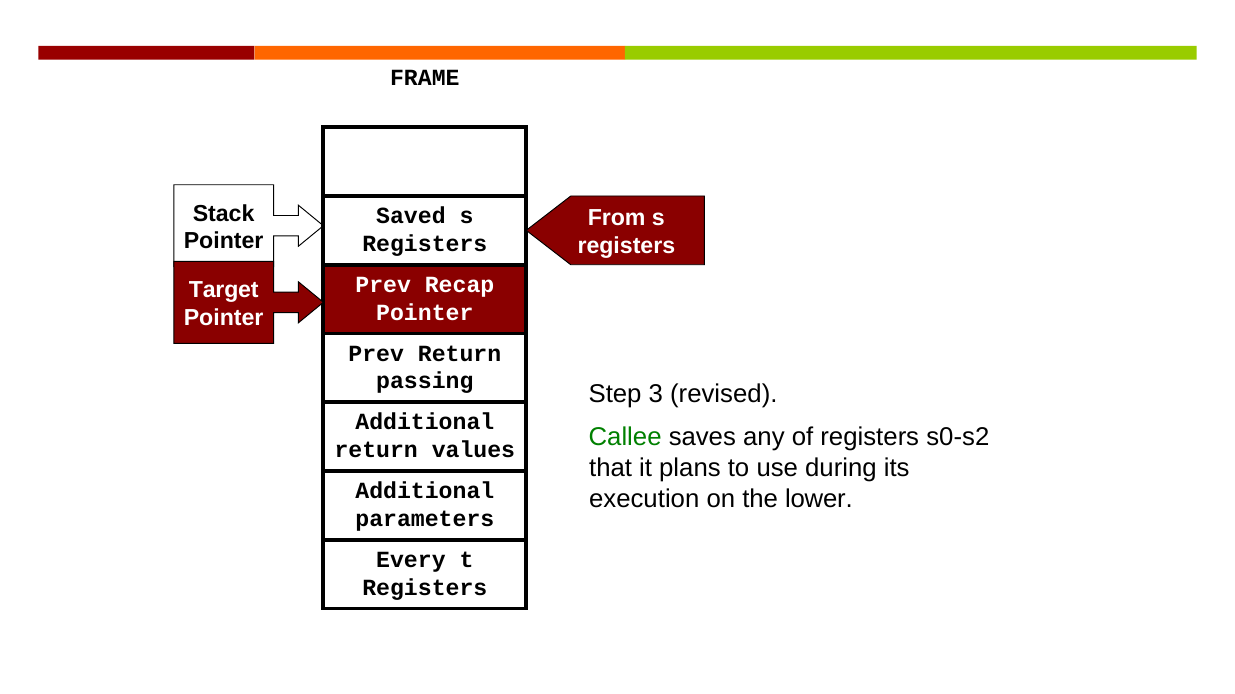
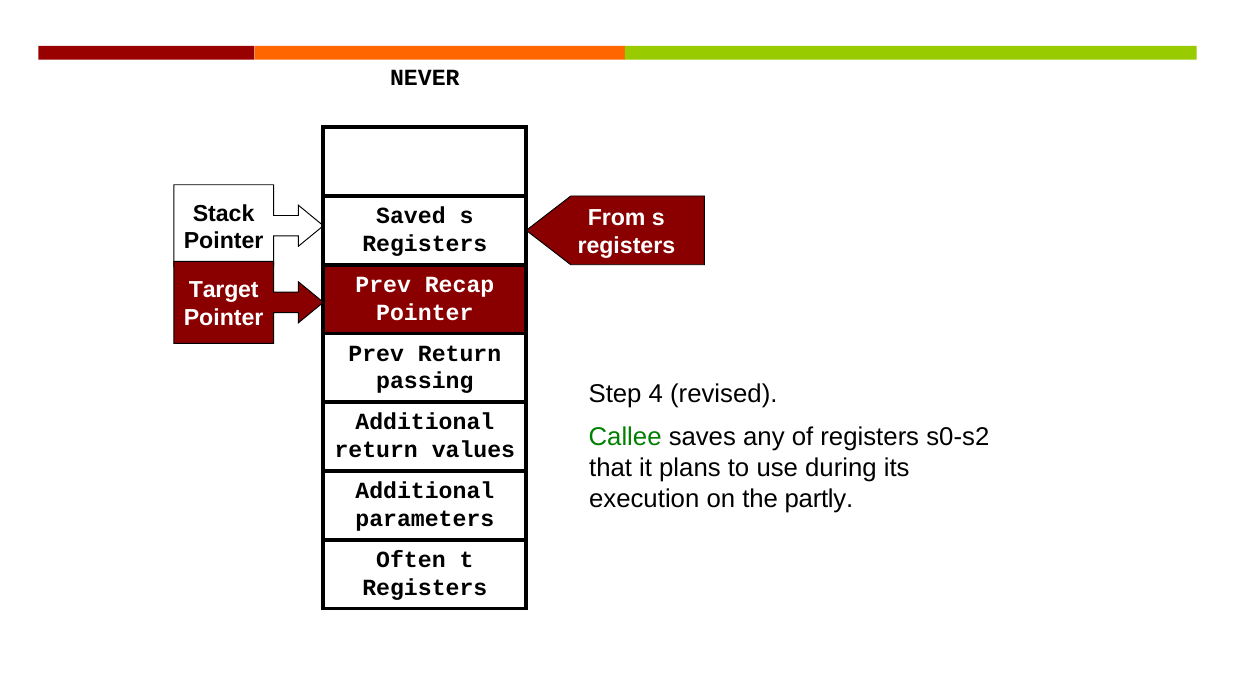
FRAME: FRAME -> NEVER (425, 78)
3: 3 -> 4 (656, 394)
lower: lower -> partly (819, 500)
Every: Every -> Often (411, 560)
